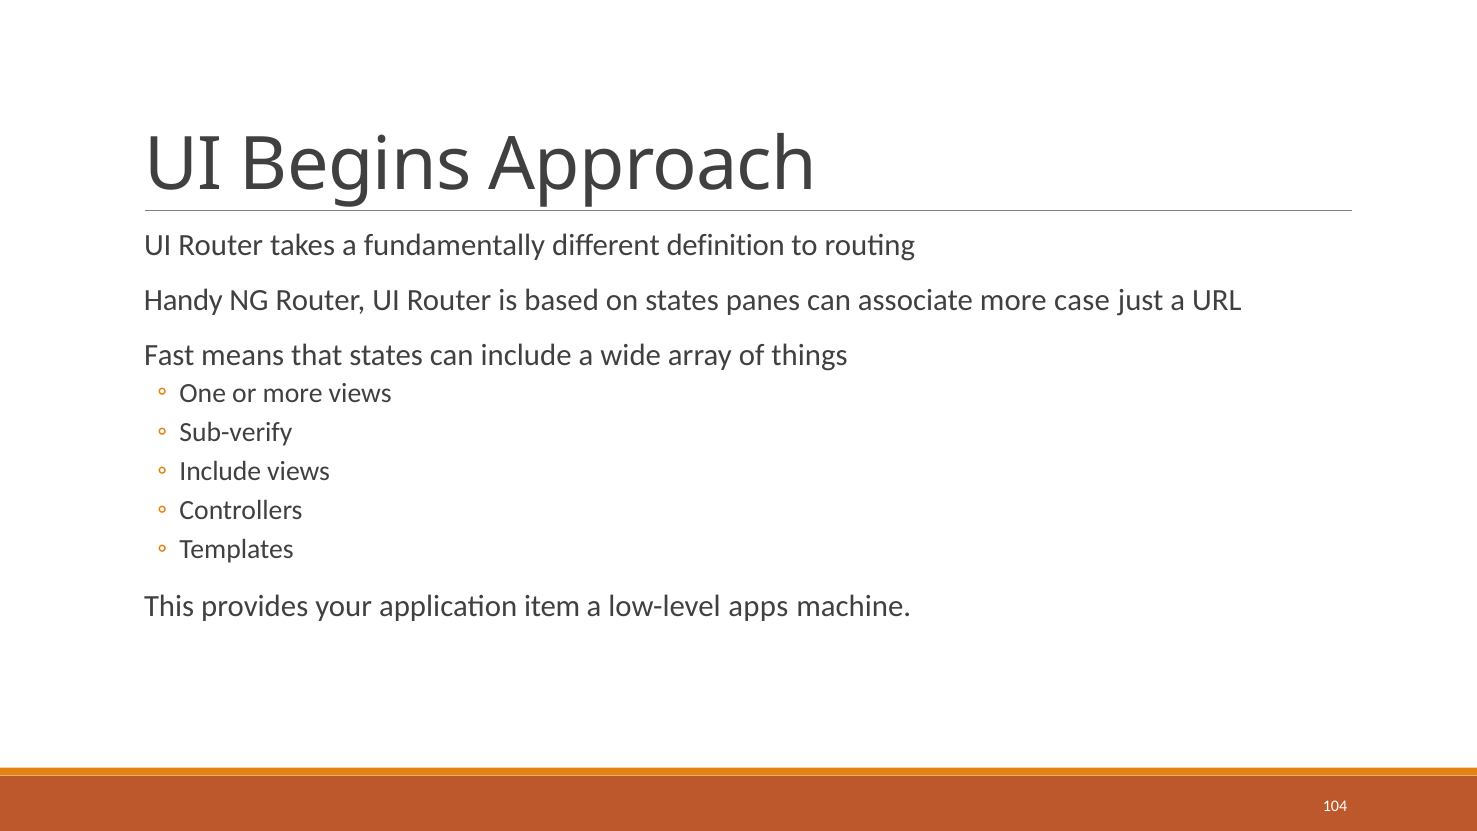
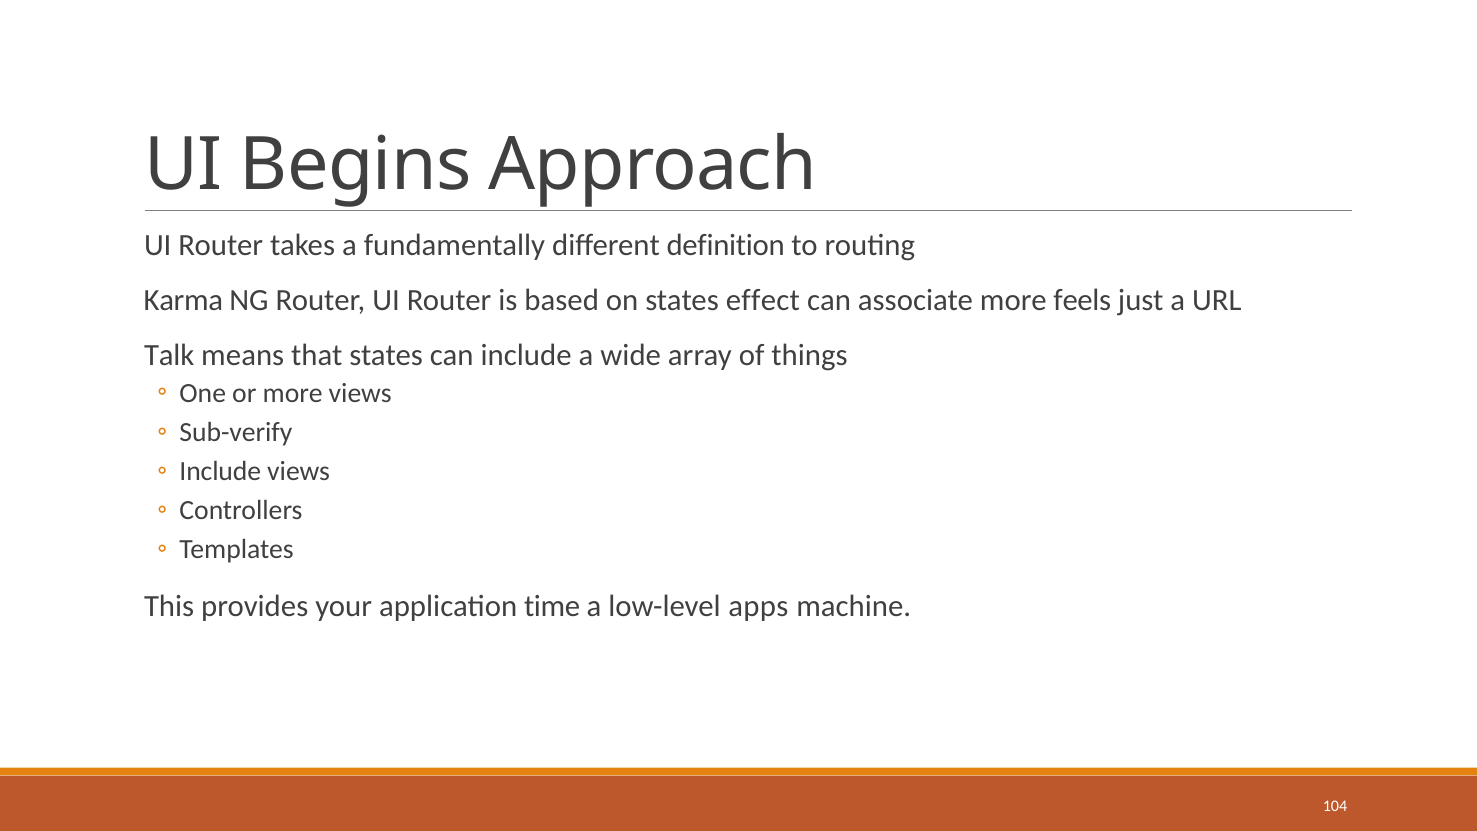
Handy: Handy -> Karma (183, 300)
panes: panes -> effect (763, 300)
case: case -> feels (1082, 300)
Fast: Fast -> Talk (169, 355)
item: item -> time (552, 606)
